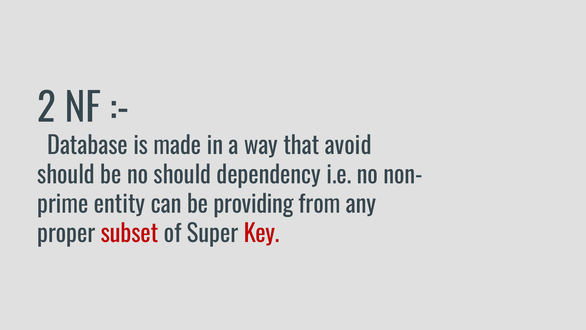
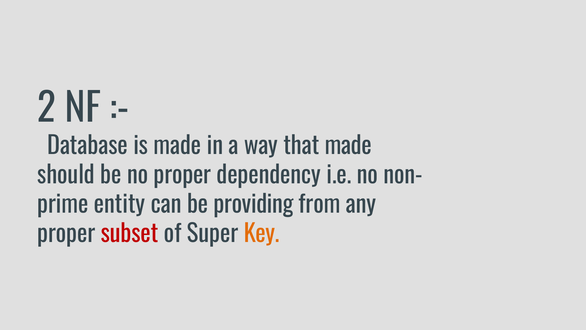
that avoid: avoid -> made (348, 146)
no should: should -> proper (182, 175)
Key colour: red -> orange (262, 234)
